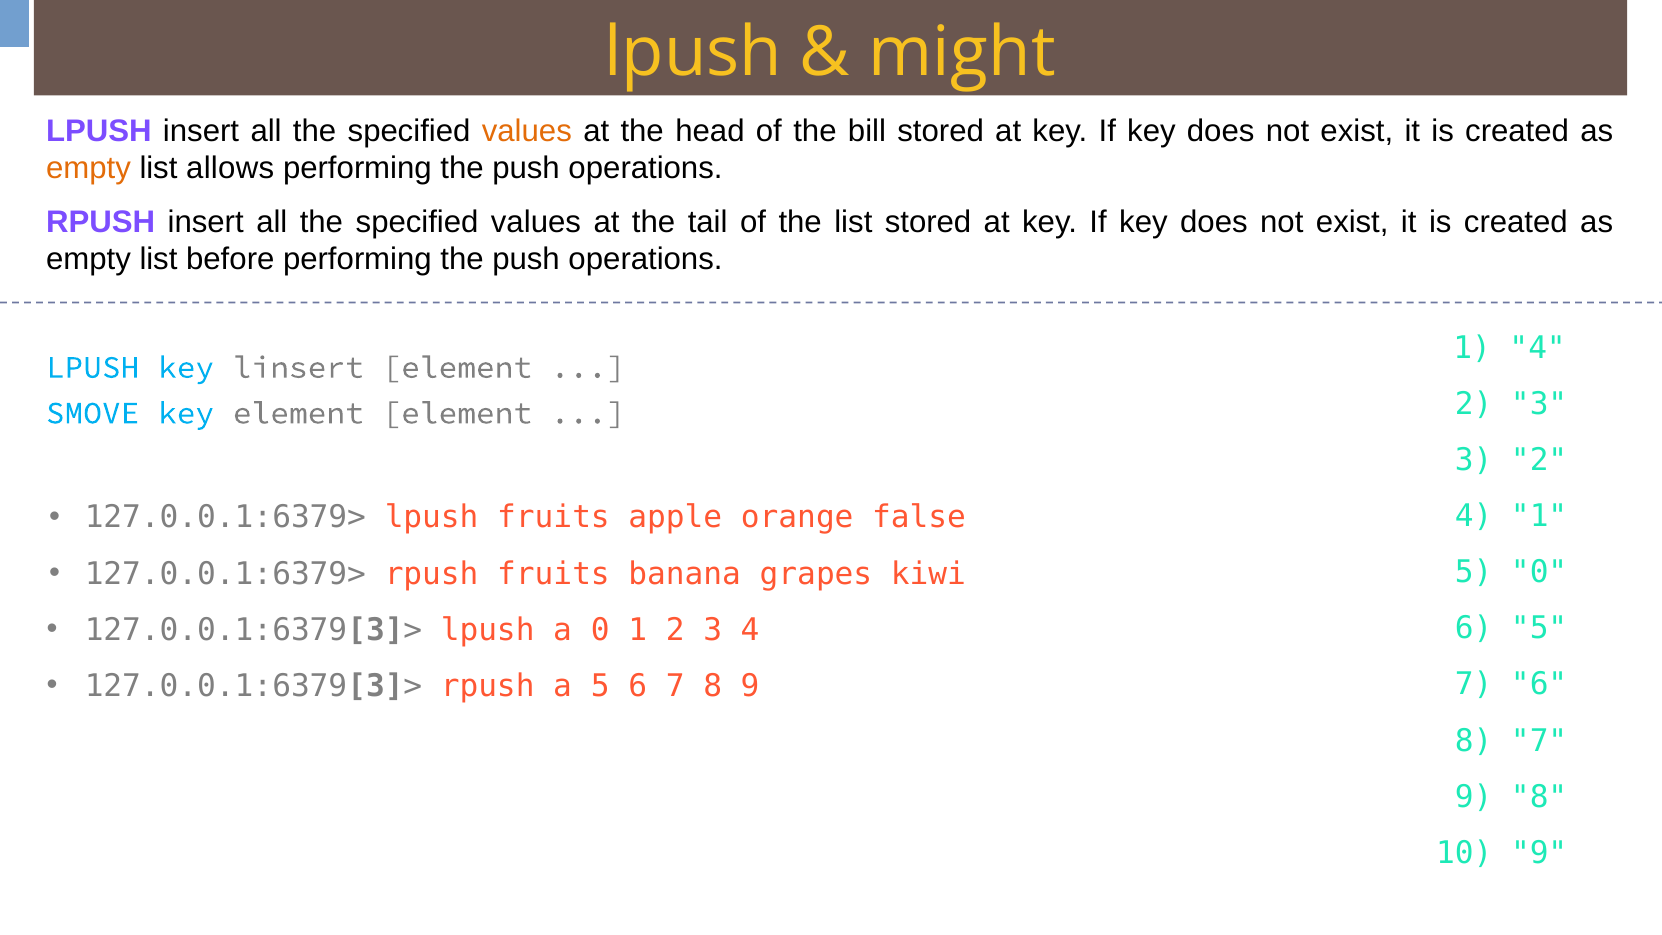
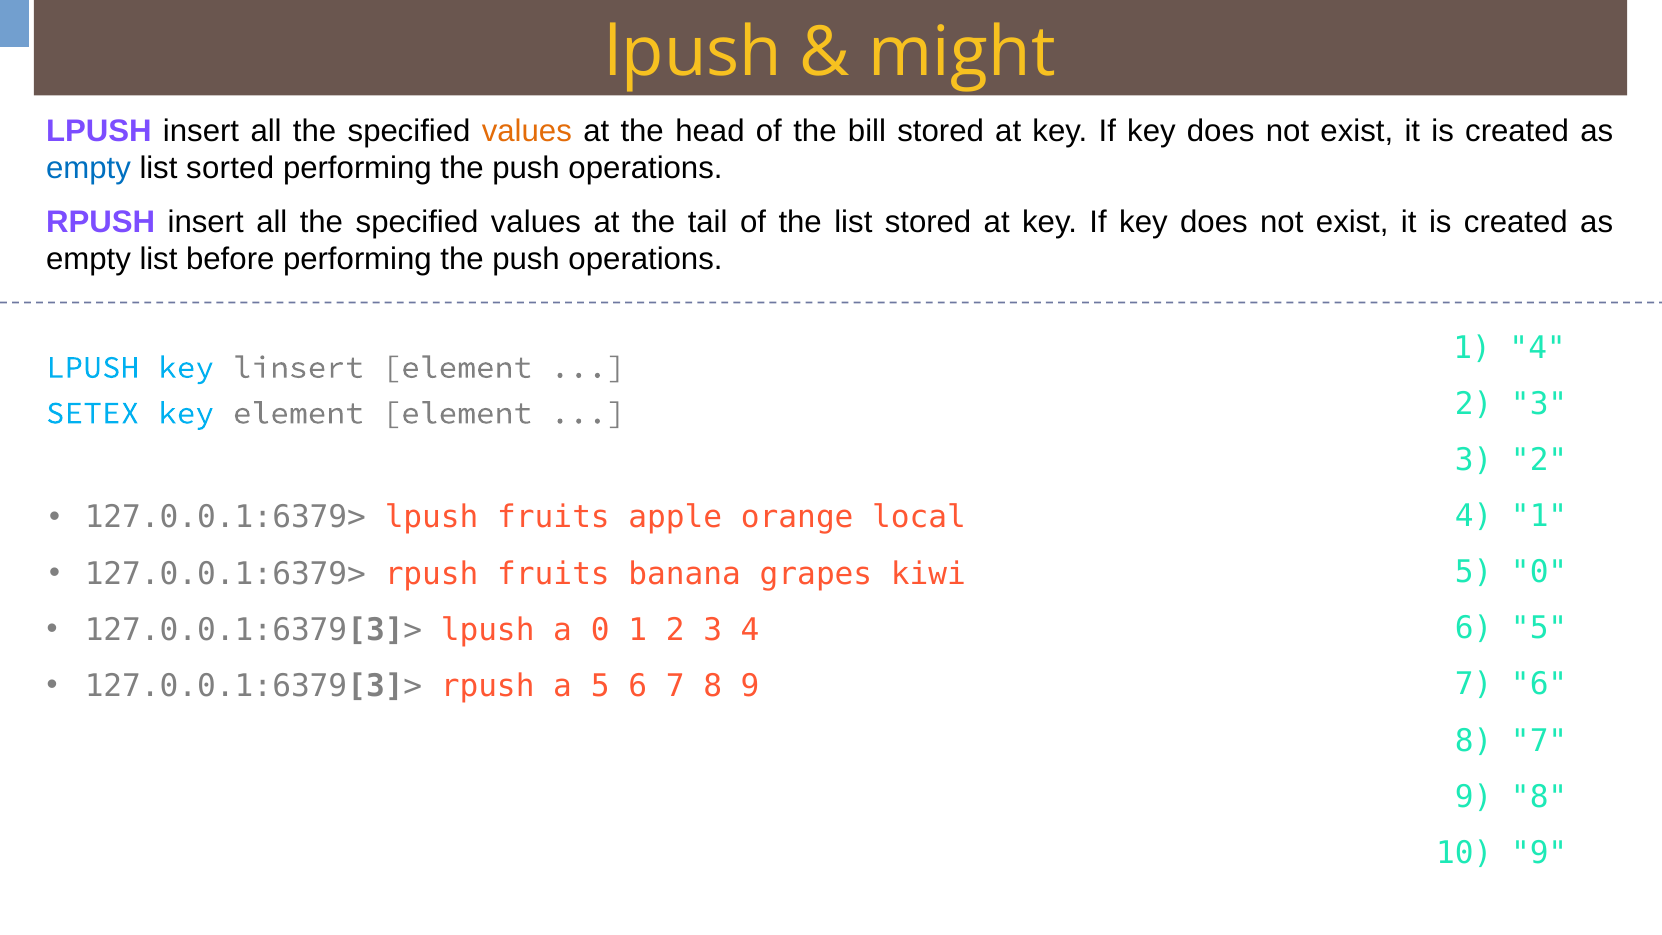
empty colour: orange -> blue (89, 168)
allows: allows -> sorted (230, 168)
SMOVE: SMOVE -> SETEX (93, 413)
false: false -> local (919, 518)
